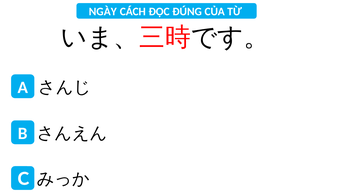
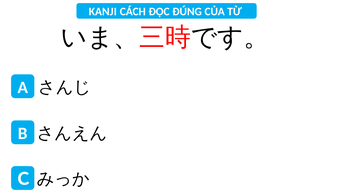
NGÀY: NGÀY -> KANJI (103, 12)
